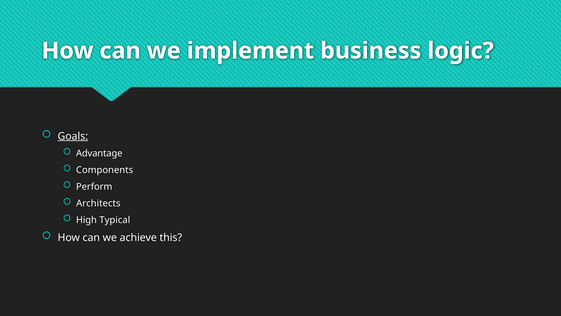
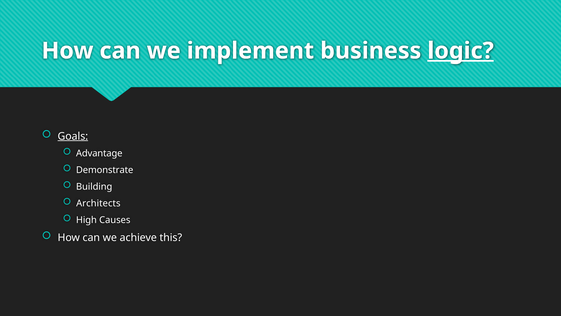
logic underline: none -> present (461, 51)
Components: Components -> Demonstrate (105, 170)
Perform: Perform -> Building (94, 186)
Typical: Typical -> Causes (115, 220)
